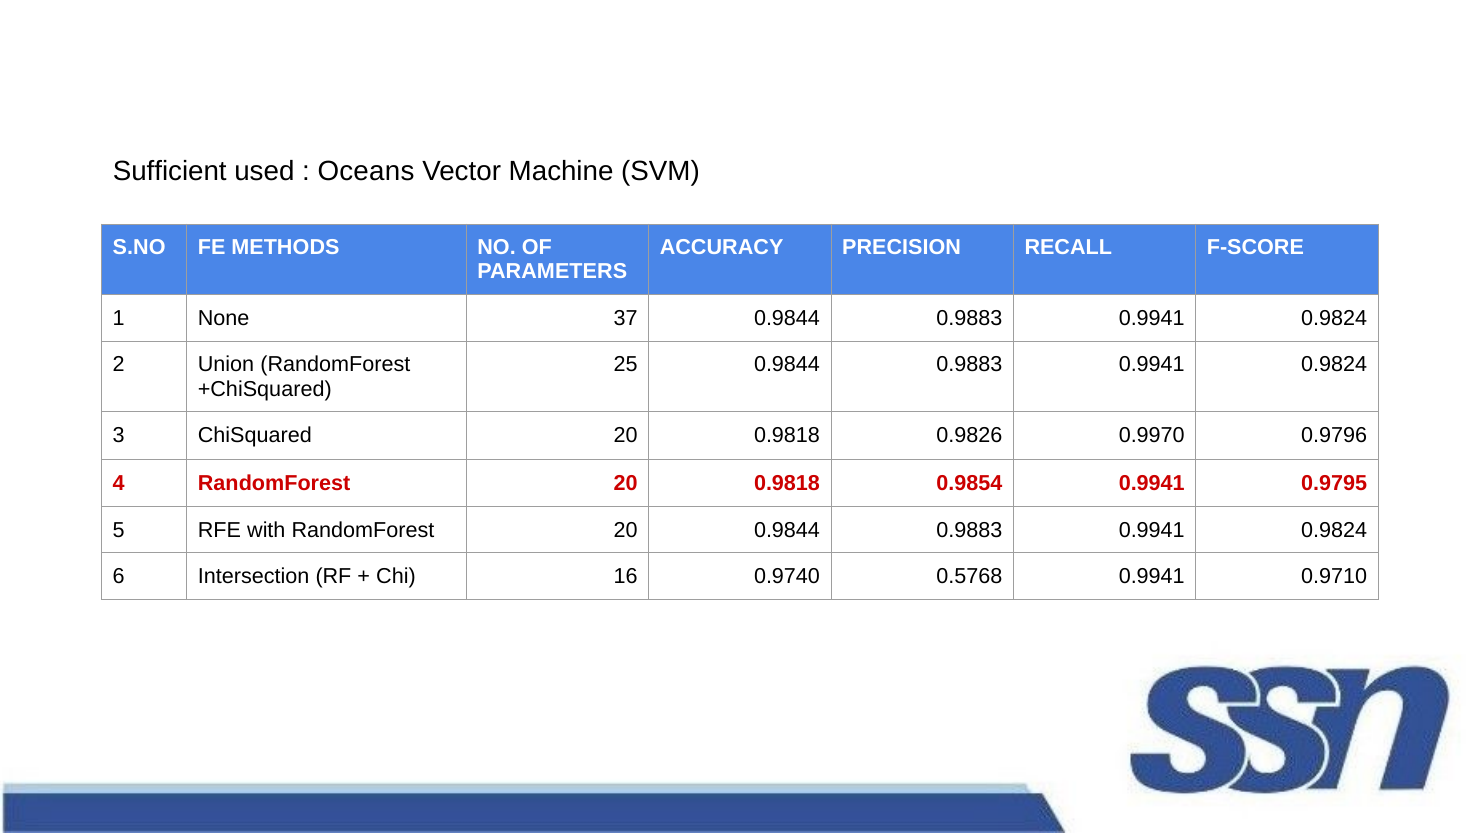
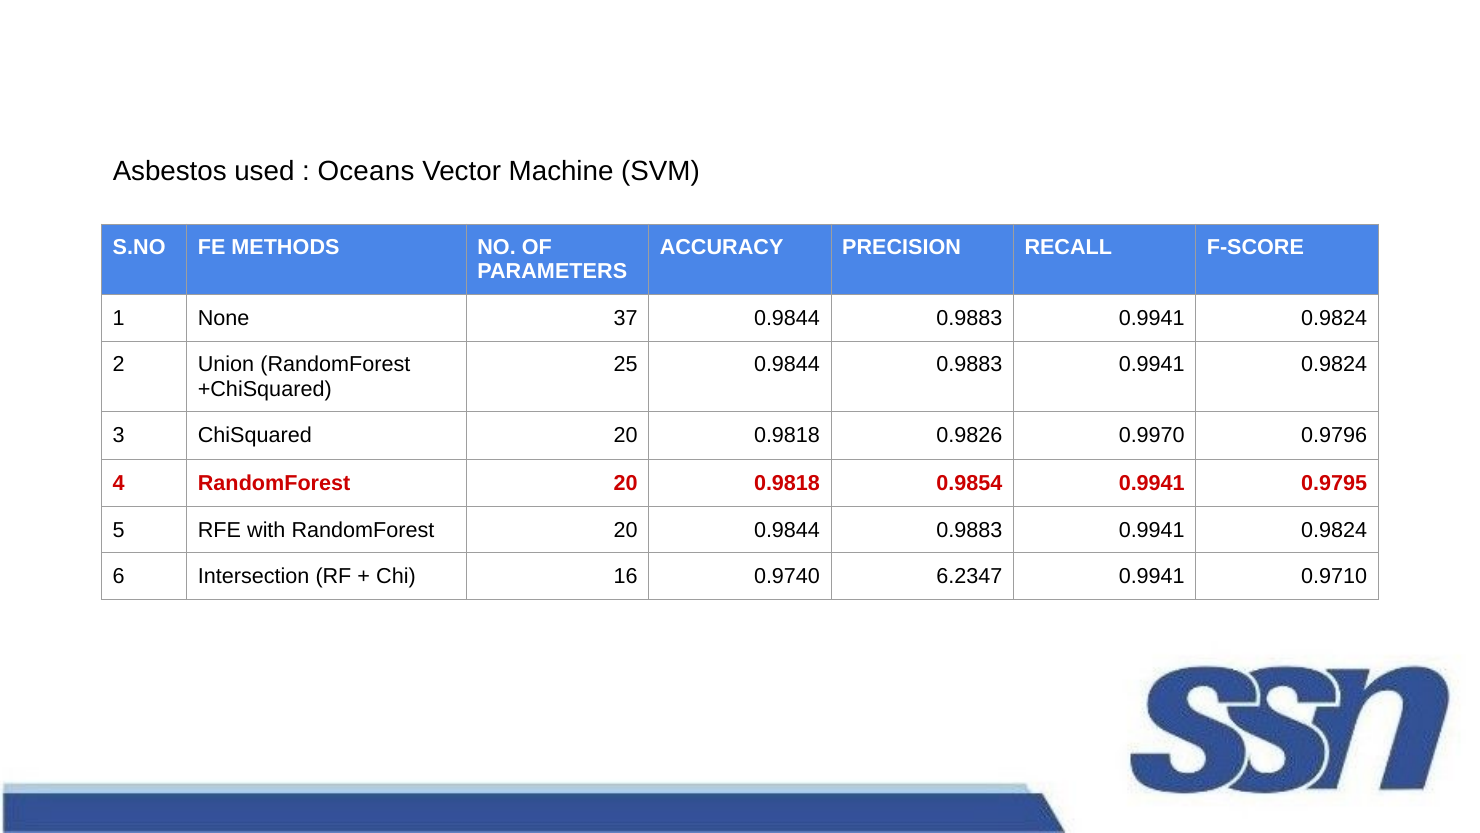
Sufficient: Sufficient -> Asbestos (170, 171)
0.5768: 0.5768 -> 6.2347 (969, 576)
